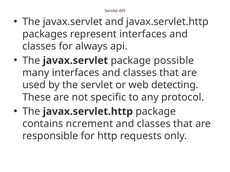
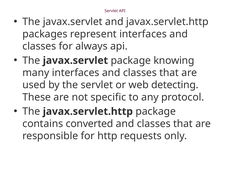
possible: possible -> knowing (174, 61)
ncrement: ncrement -> converted (90, 124)
